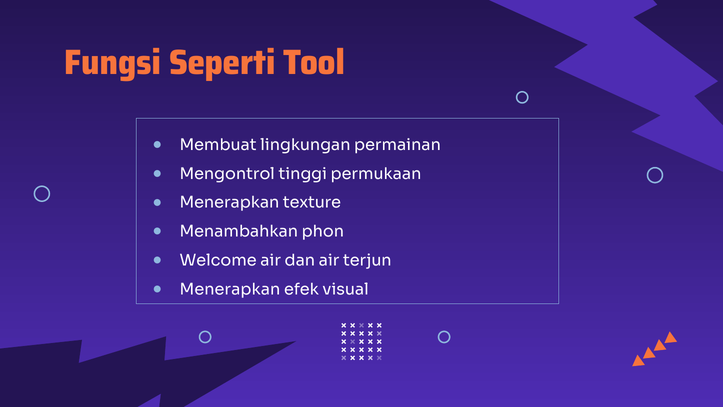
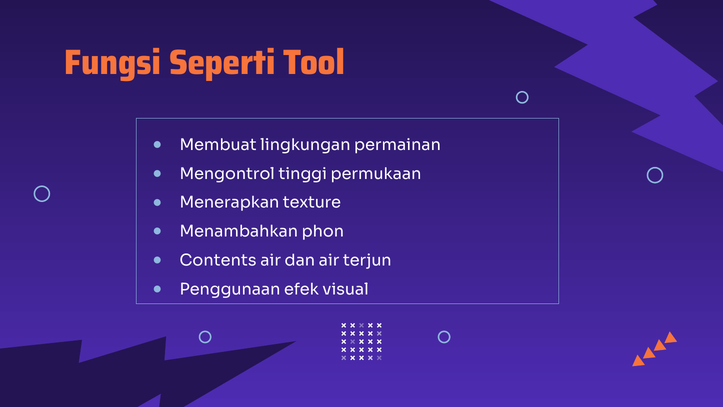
Welcome: Welcome -> Contents (218, 260)
Menerapkan: Menerapkan -> Penggunaan (230, 289)
